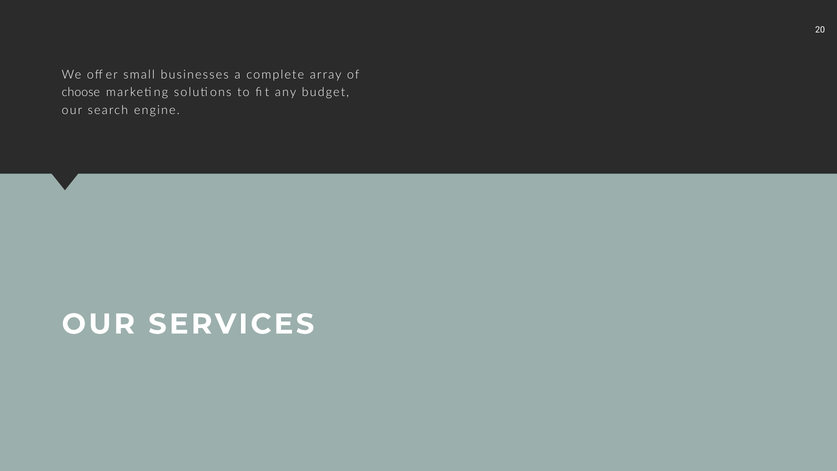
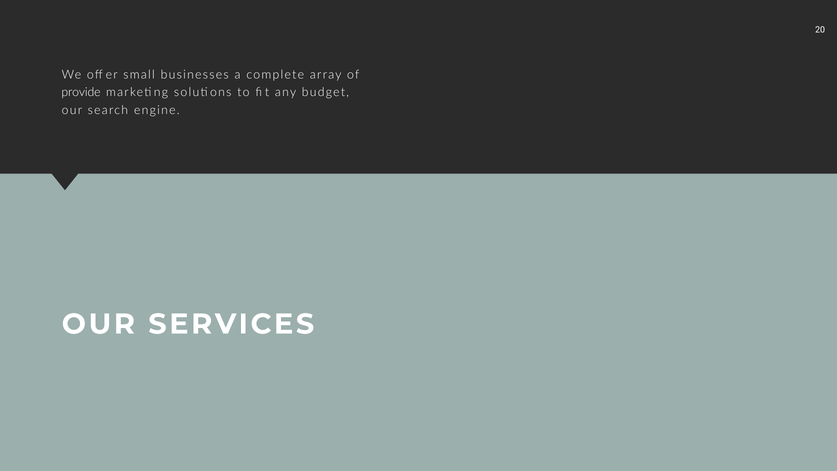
choose: choose -> provide (81, 92)
